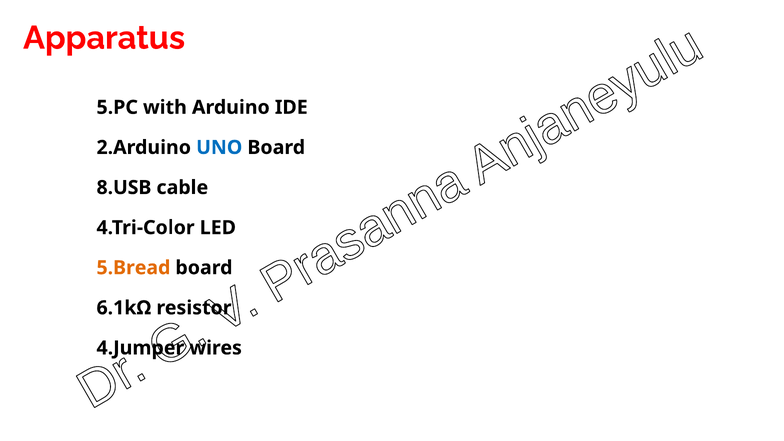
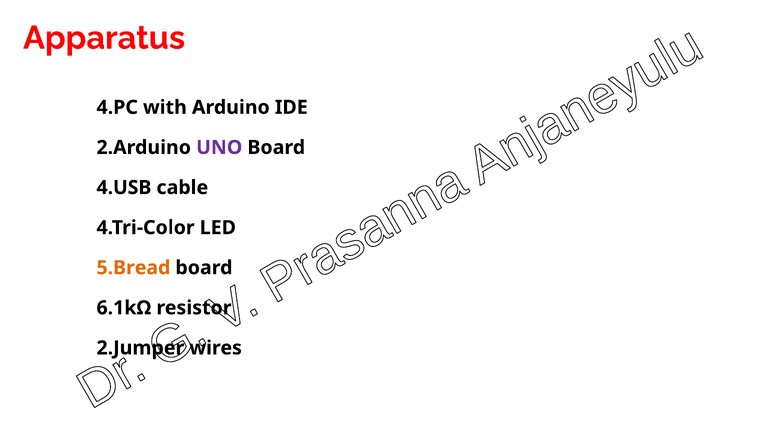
5.PC: 5.PC -> 4.PC (117, 107)
UNO colour: blue -> purple (219, 147)
8.USB: 8.USB -> 4.USB (124, 188)
4.Jumper: 4.Jumper -> 2.Jumper (140, 348)
